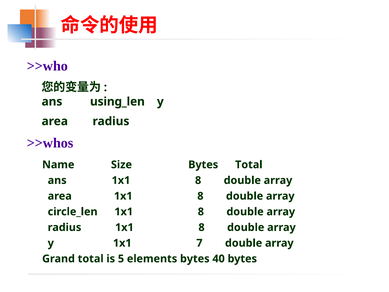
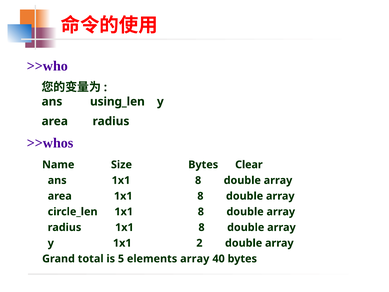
Bytes Total: Total -> Clear (249, 165)
7: 7 -> 2 (199, 243)
elements bytes: bytes -> array (195, 259)
